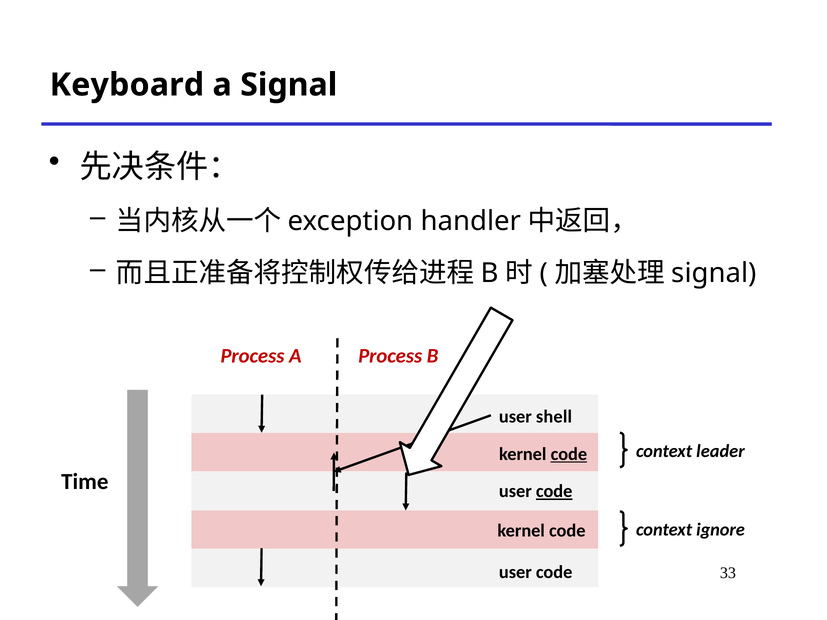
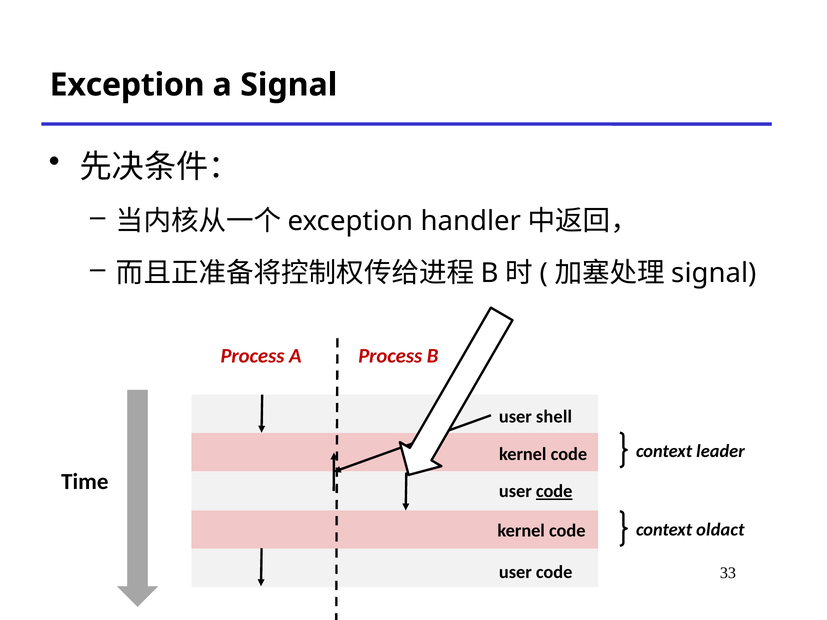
Keyboard: Keyboard -> Exception (127, 85)
code underline: present -> none (569, 454)
ignore: ignore -> oldact (720, 530)
